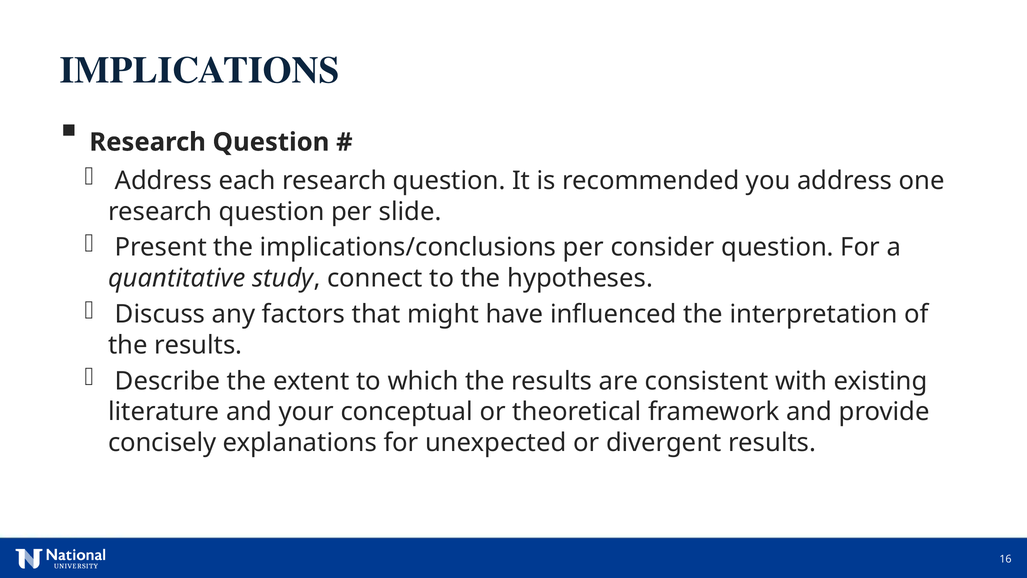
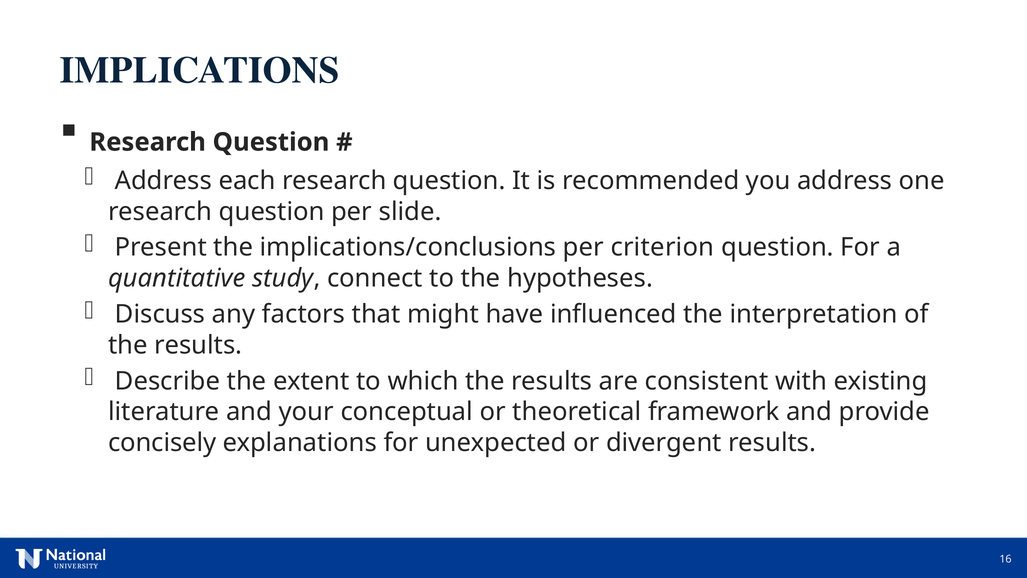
consider: consider -> criterion (662, 247)
